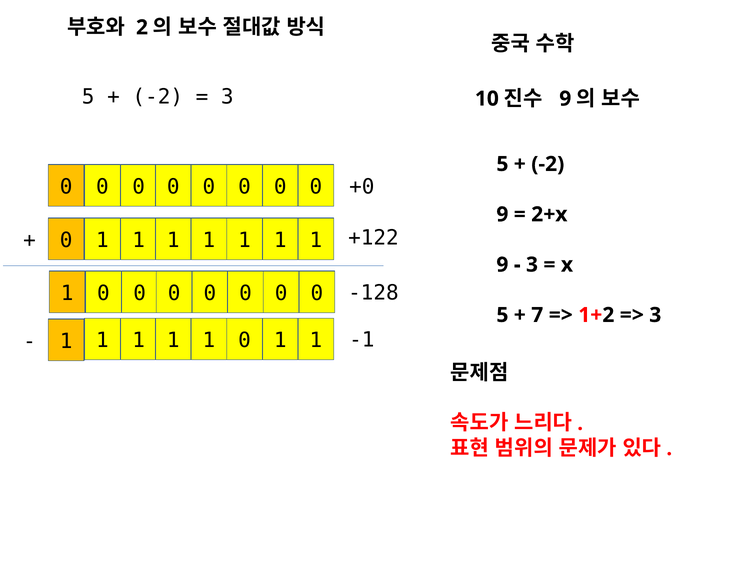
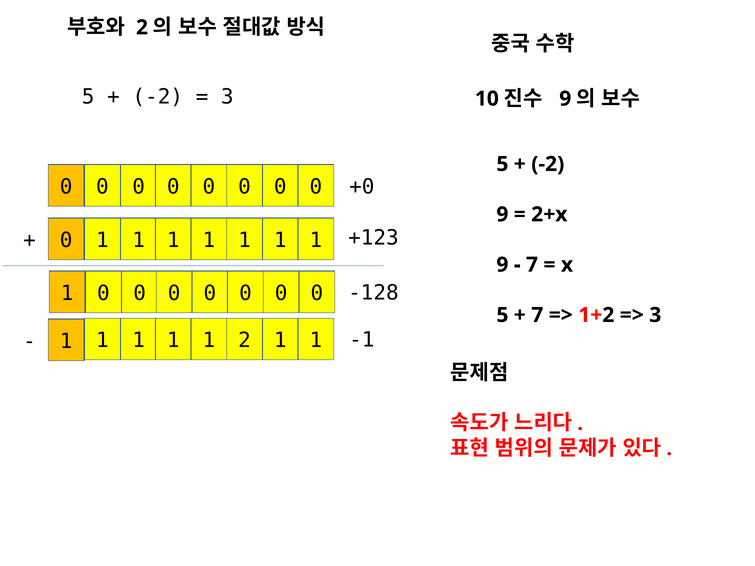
+122: +122 -> +123 (373, 238)
3: 3 -> 7 (532, 265)
0: 0 -> 2 (245, 341)
